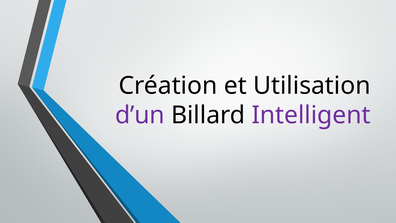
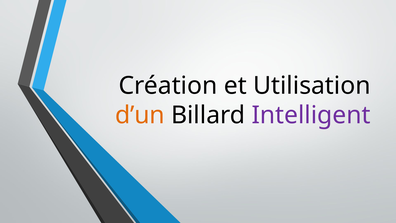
d’un colour: purple -> orange (140, 115)
